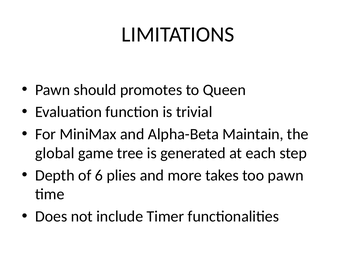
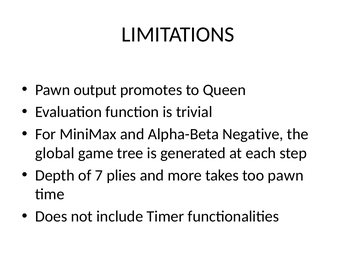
should: should -> output (95, 90)
Maintain: Maintain -> Negative (253, 134)
6: 6 -> 7 (99, 175)
